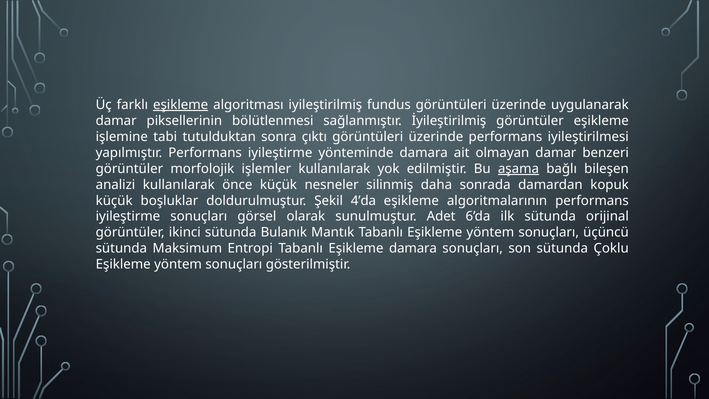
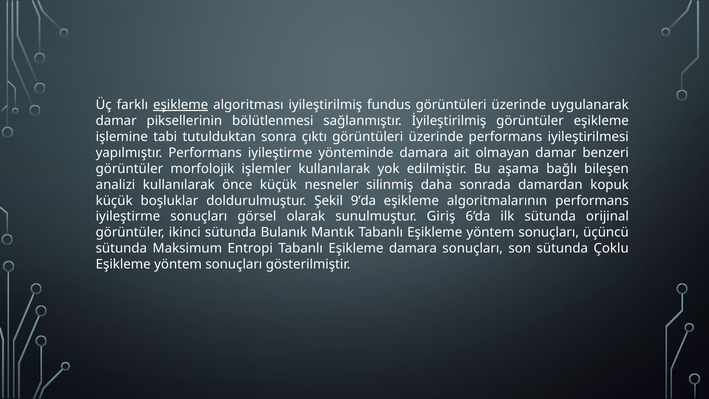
aşama underline: present -> none (518, 169)
4’da: 4’da -> 9’da (363, 201)
Adet: Adet -> Giriş (441, 216)
